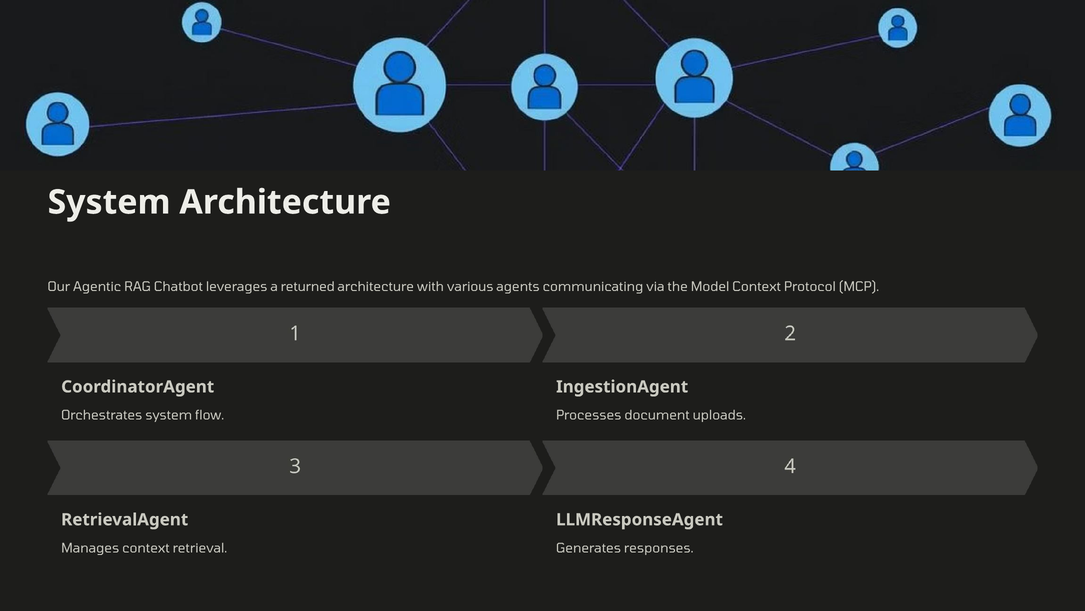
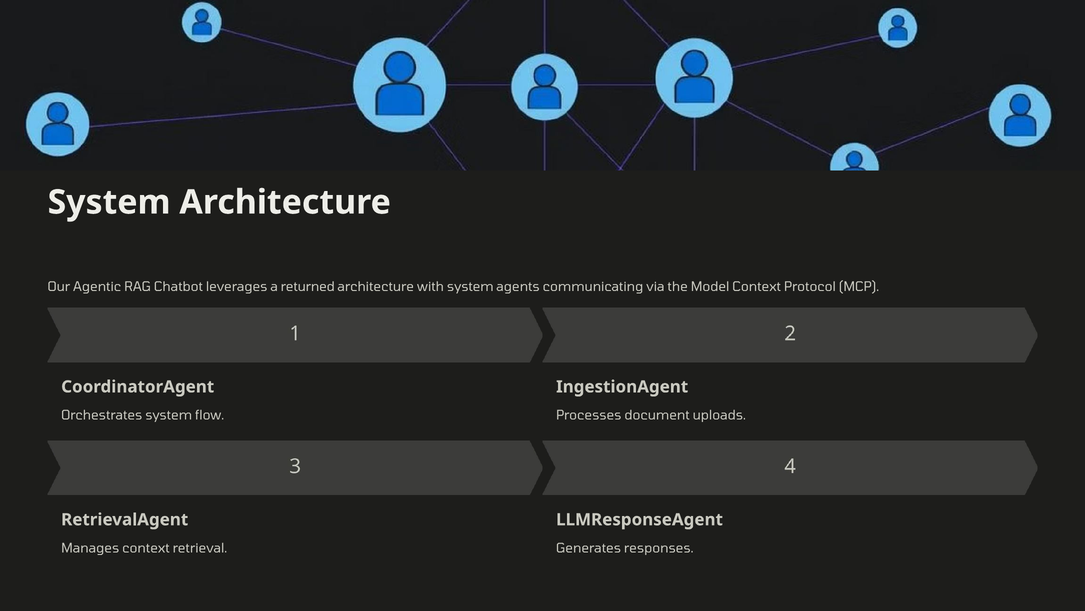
with various: various -> system (470, 287)
